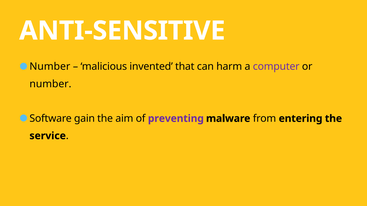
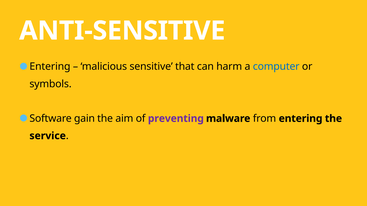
Number: Number -> Entering (50, 67)
invented: invented -> sensitive (151, 67)
computer colour: purple -> blue (276, 67)
number: number -> symbols (51, 84)
